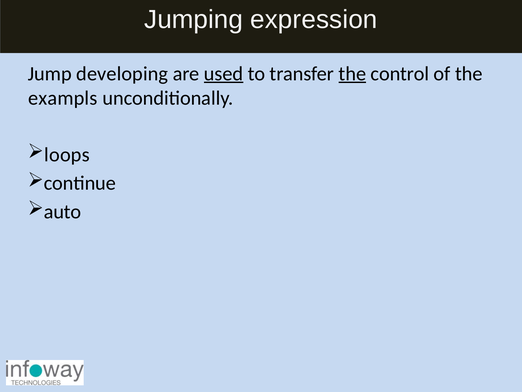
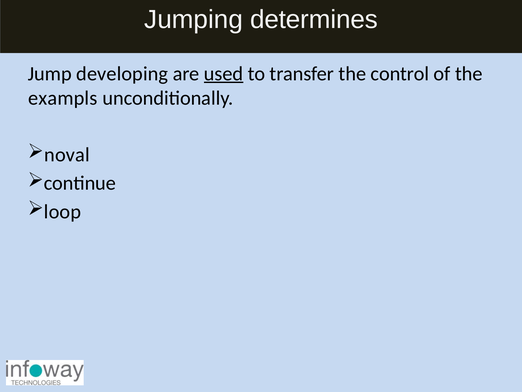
expression: expression -> determines (314, 20)
the underline: present -> none (352, 74)
loops: loops -> noval (67, 155)
auto: auto -> loop (62, 211)
